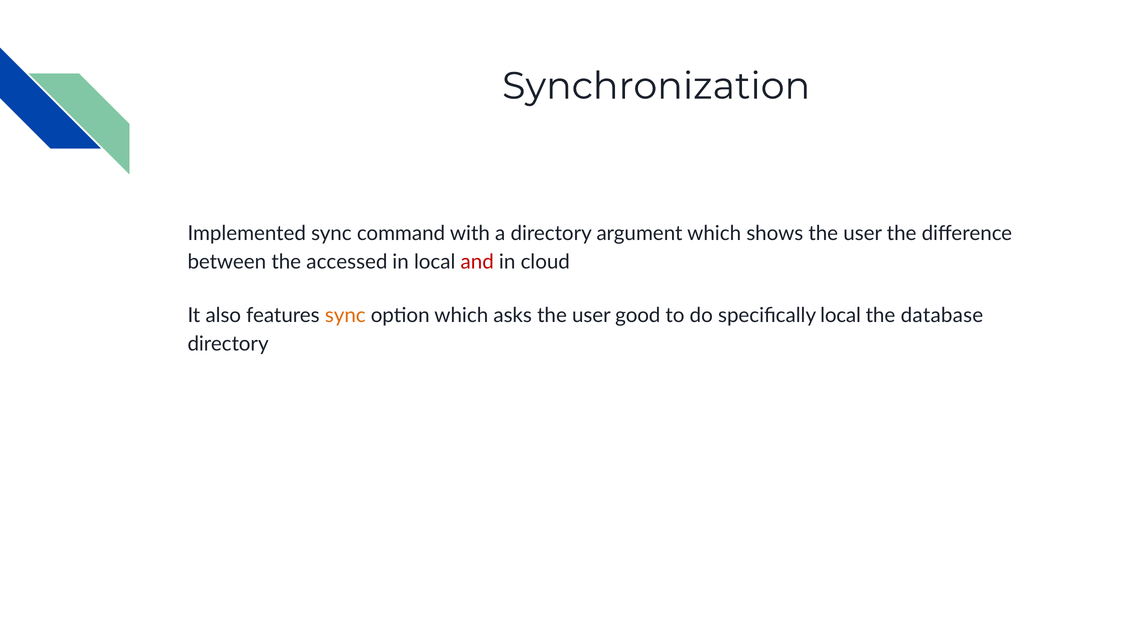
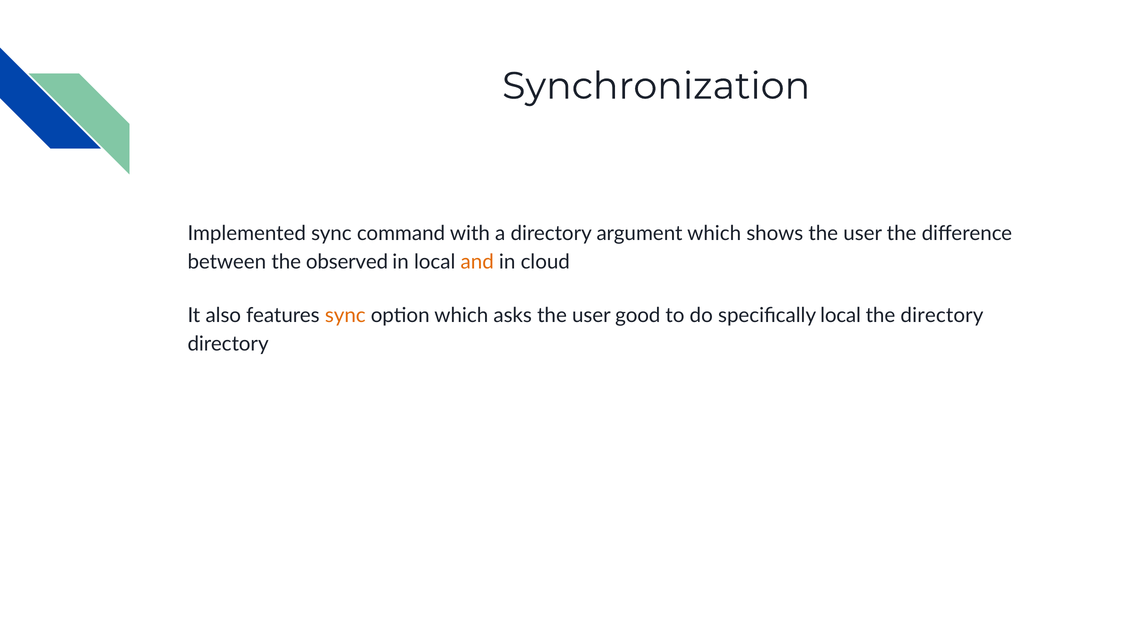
accessed: accessed -> observed (347, 262)
and colour: red -> orange (477, 262)
the database: database -> directory (942, 315)
